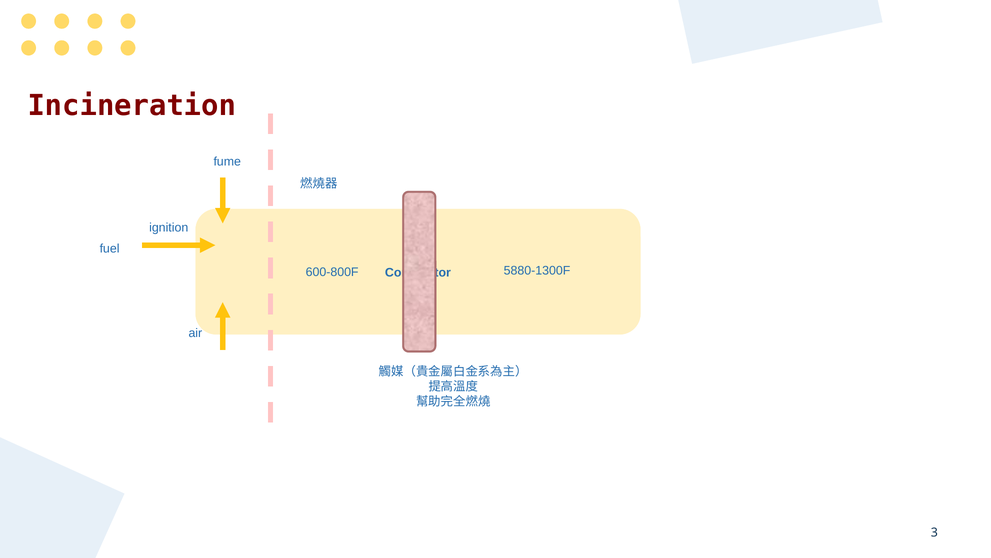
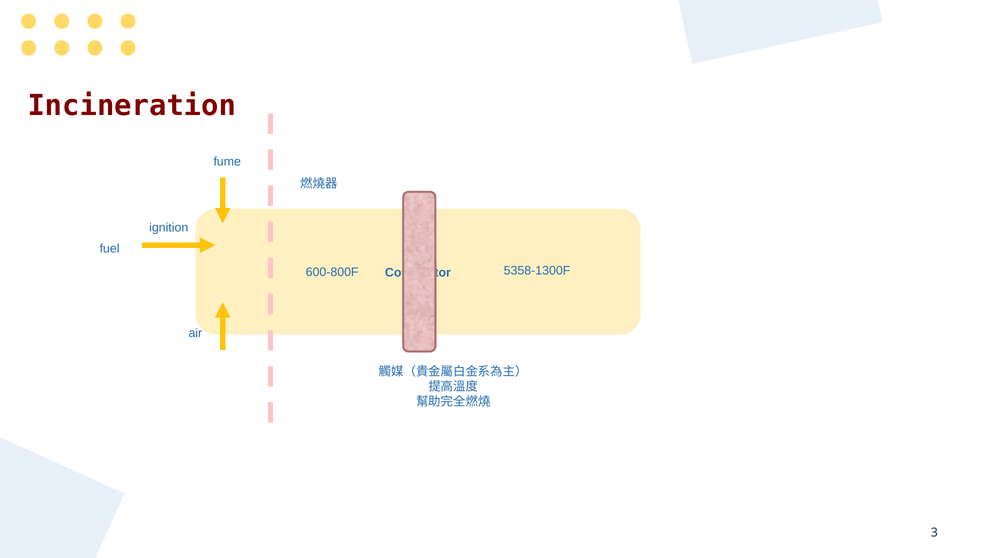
5880-1300F: 5880-1300F -> 5358-1300F (537, 270)
